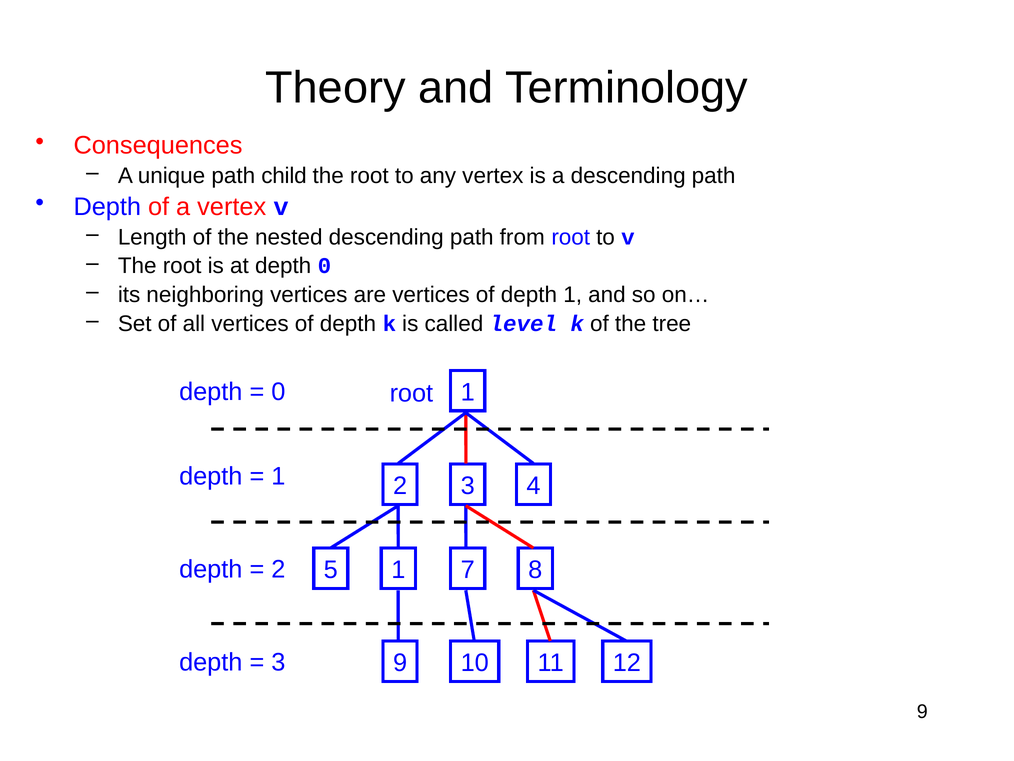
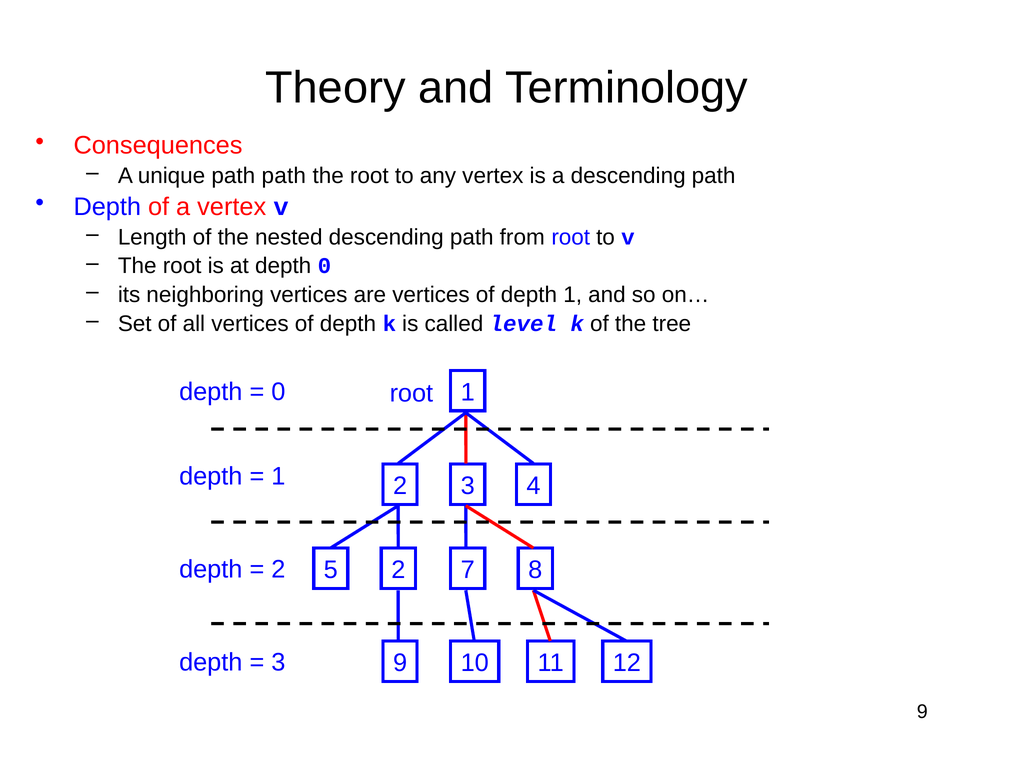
path child: child -> path (284, 176)
5 1: 1 -> 2 (398, 570)
